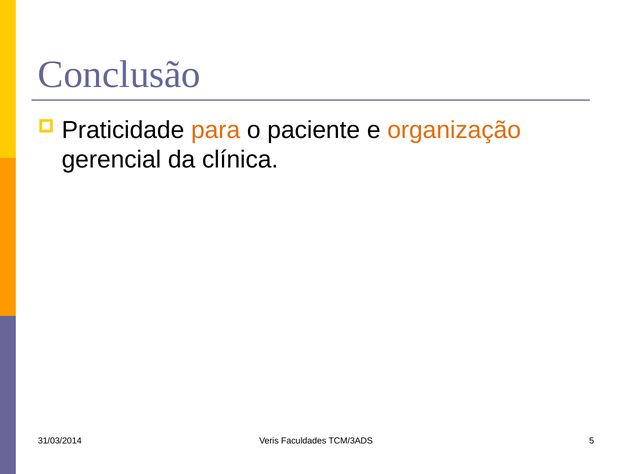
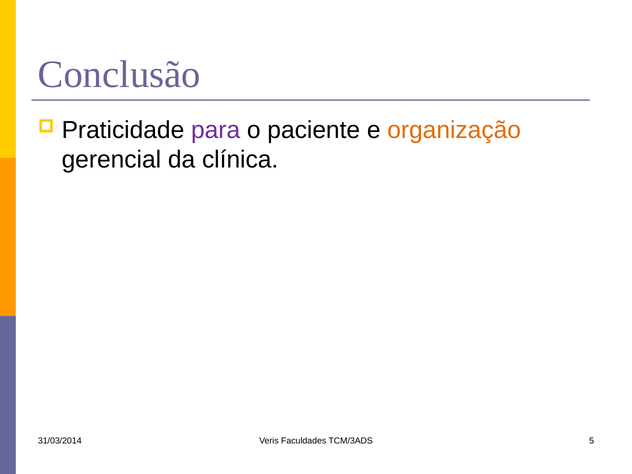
para colour: orange -> purple (216, 130)
